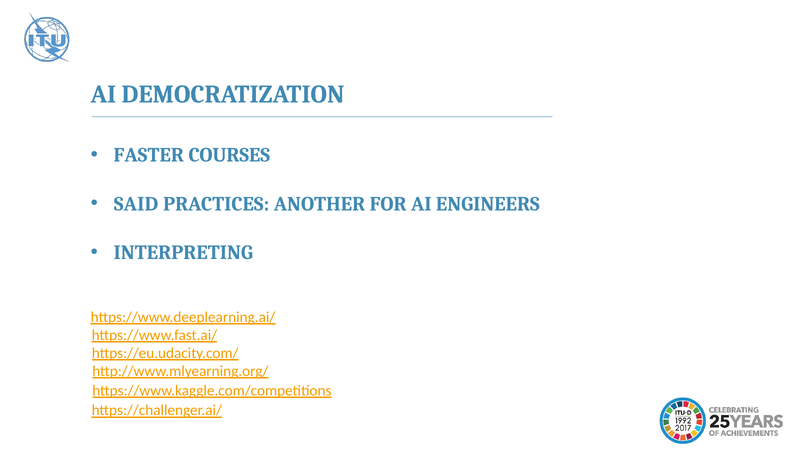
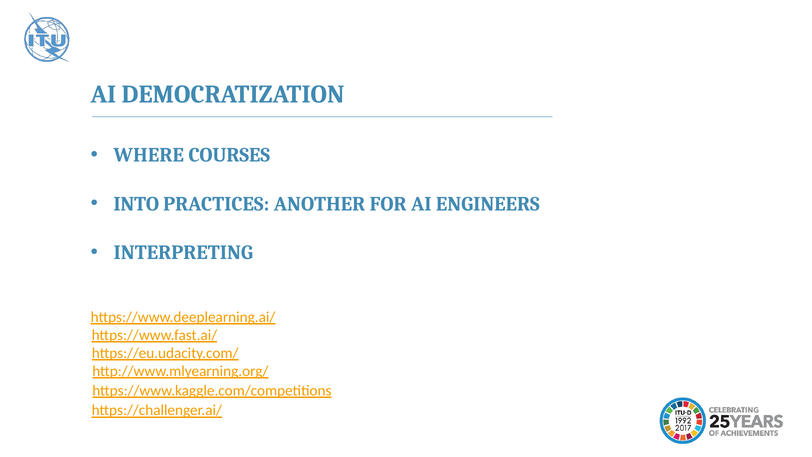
FASTER: FASTER -> WHERE (149, 155)
SAID: SAID -> INTO (136, 204)
